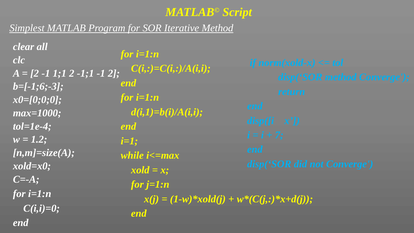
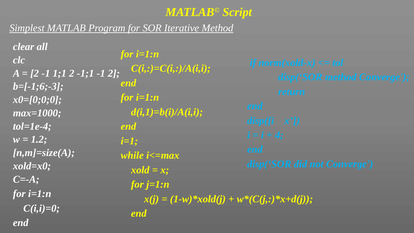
7: 7 -> 4 (279, 135)
